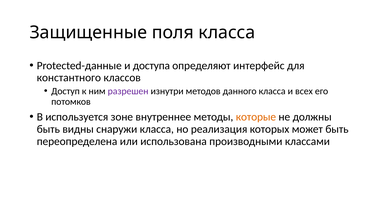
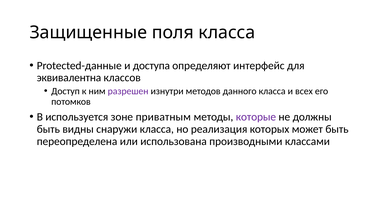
константного: константного -> эквивалентна (69, 78)
внутреннее: внутреннее -> приватным (163, 117)
которые colour: orange -> purple (256, 117)
